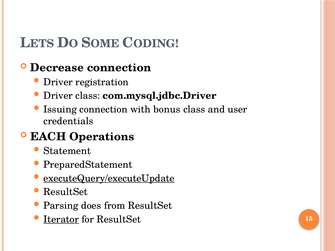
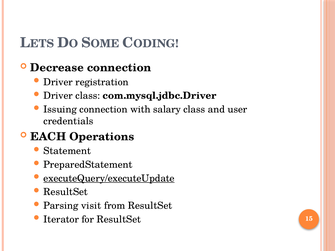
bonus: bonus -> salary (167, 110)
does: does -> visit (91, 206)
Iterator underline: present -> none (61, 220)
